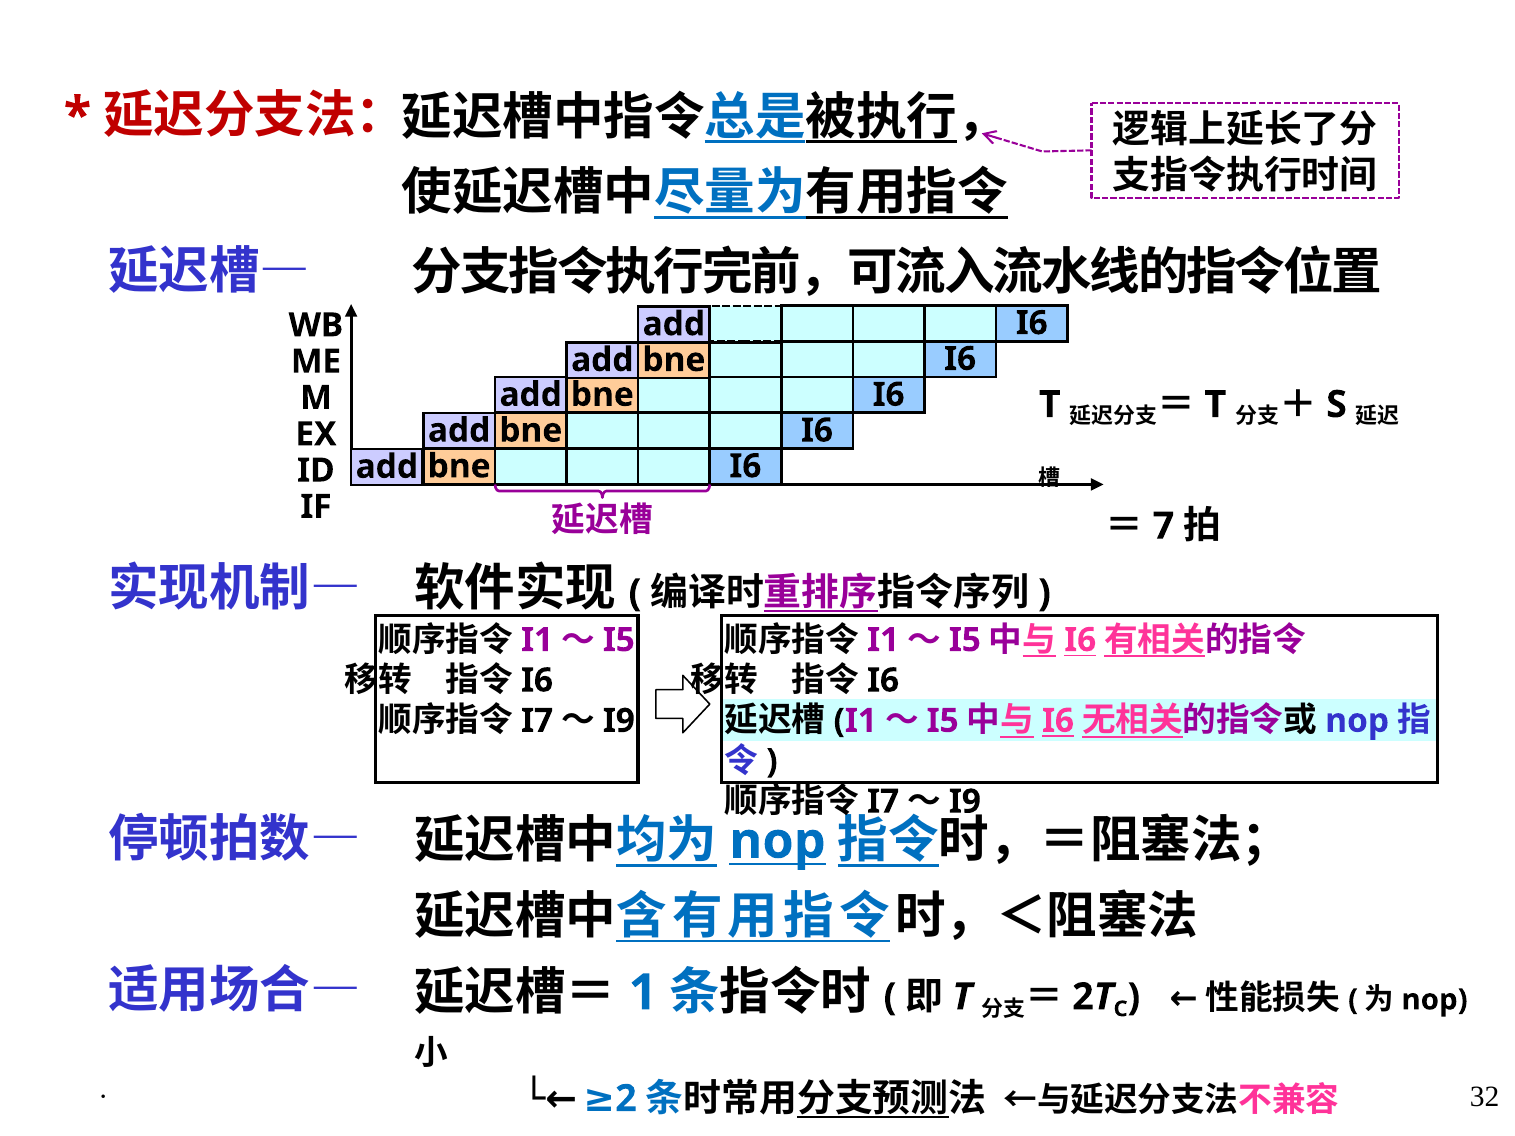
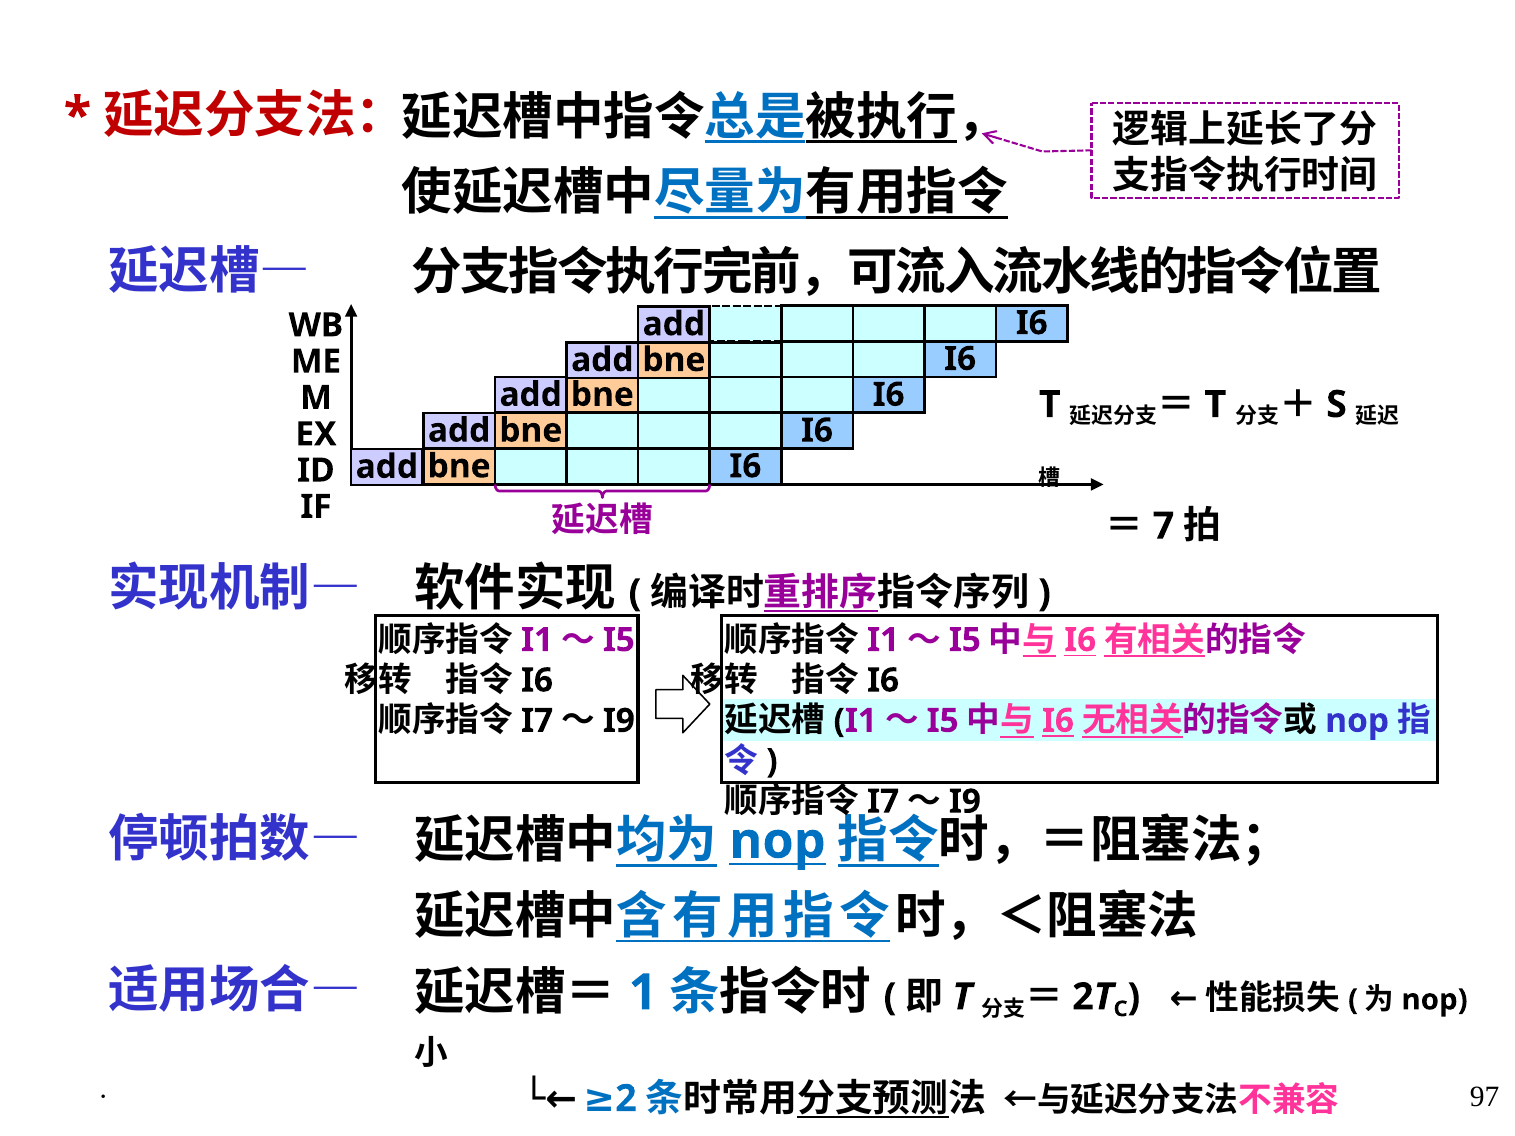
32: 32 -> 97 (1485, 1097)
